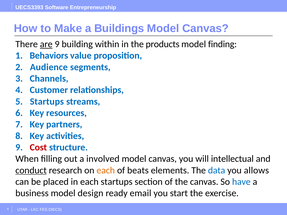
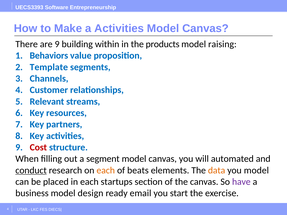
a Buildings: Buildings -> Activities (119, 29)
are underline: present -> none (46, 44)
finding: finding -> raising (222, 44)
Audience: Audience -> Template (49, 67)
Startups: Startups -> Relevant (47, 102)
involved: involved -> segment (103, 159)
intellectual: intellectual -> automated (232, 159)
data colour: blue -> orange (217, 170)
you allows: allows -> model (256, 170)
have colour: blue -> purple (241, 182)
